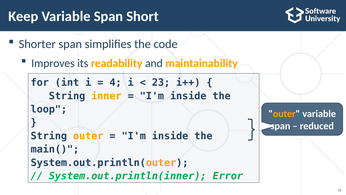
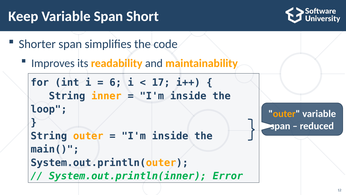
4: 4 -> 6 (116, 82)
23: 23 -> 17 (161, 82)
